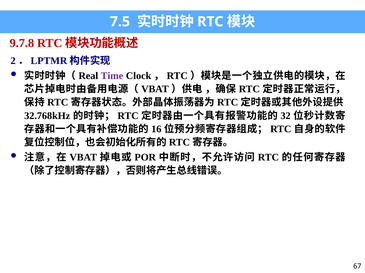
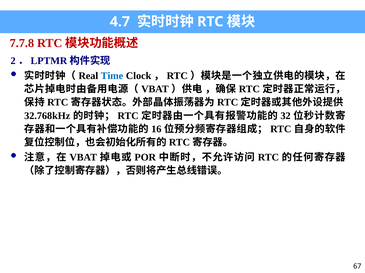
7.5: 7.5 -> 4.7 (120, 22)
9.7.8: 9.7.8 -> 7.7.8 (22, 43)
Time colour: purple -> blue (112, 76)
